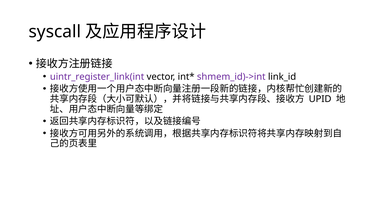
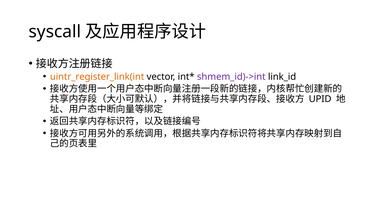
uintr_register_link(int colour: purple -> orange (97, 77)
